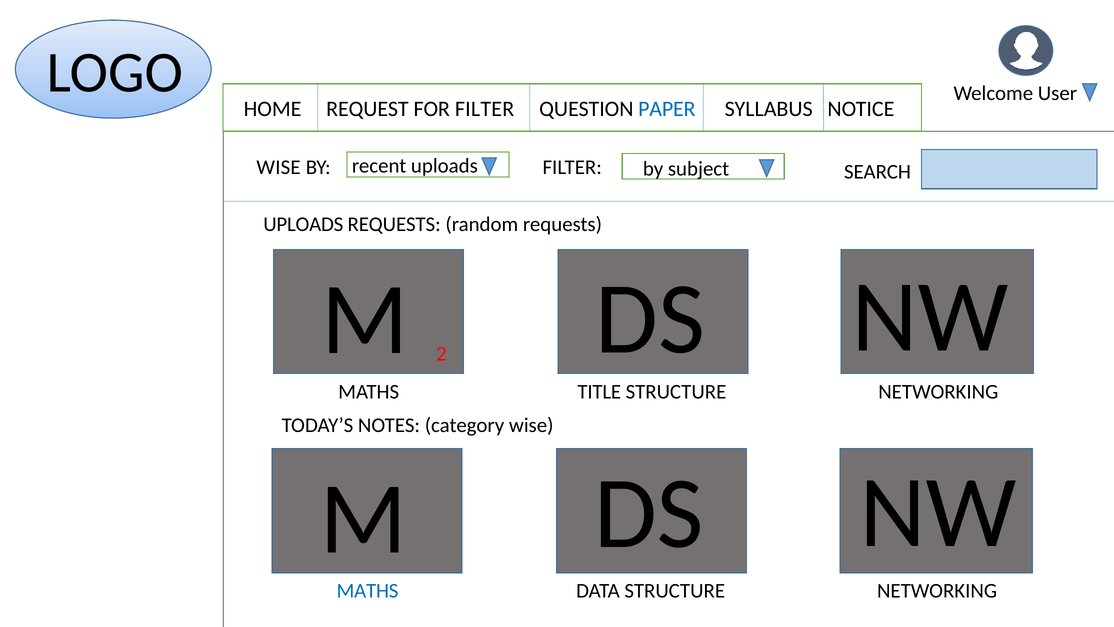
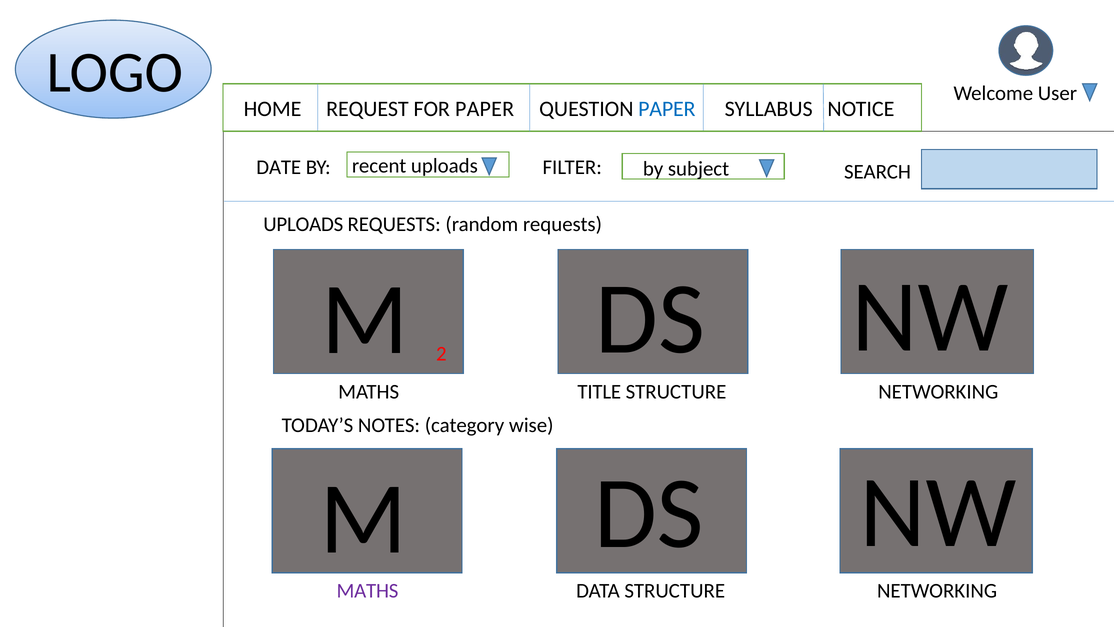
FOR FILTER: FILTER -> PAPER (485, 109)
WISE: WISE -> DATE (279, 167)
MATHS colour: blue -> purple (368, 591)
